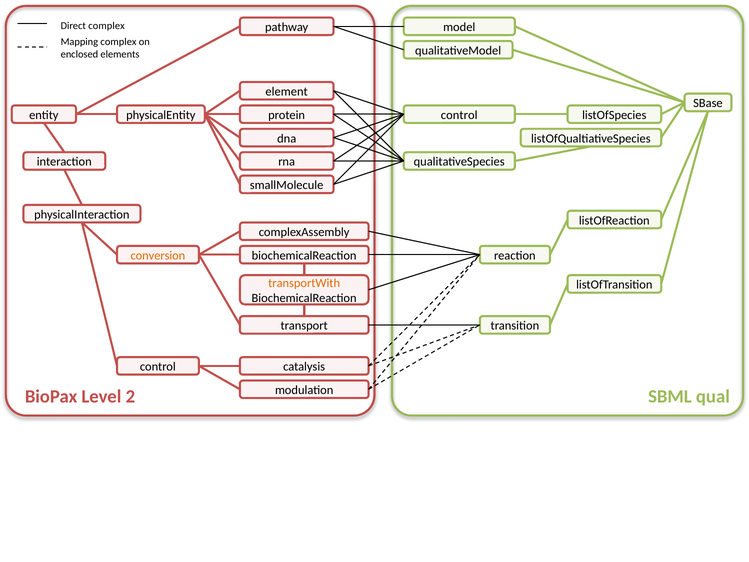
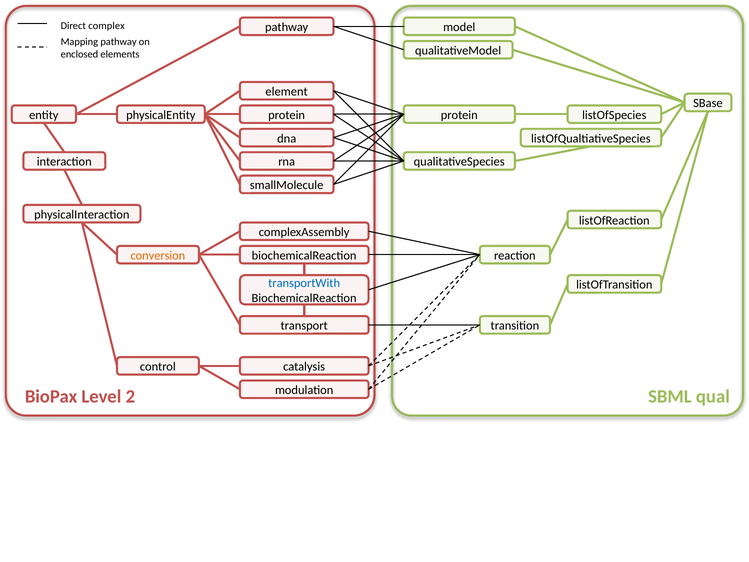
Mapping complex: complex -> pathway (119, 42)
control: control -> protein (459, 115)
transportWith colour: orange -> blue (304, 283)
